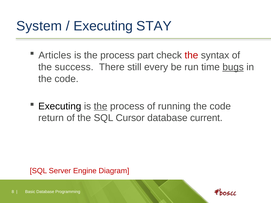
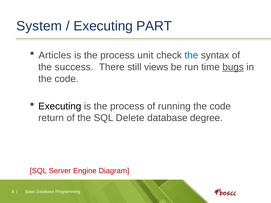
STAY: STAY -> PART (154, 26)
part: part -> unit (145, 55)
the colour: red -> blue (191, 55)
every: every -> views (156, 67)
the underline: present -> none (101, 106)
Cursor: Cursor -> Delete (130, 118)
current: current -> degree (206, 118)
